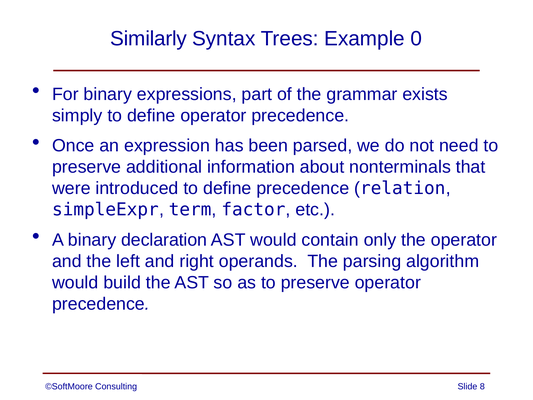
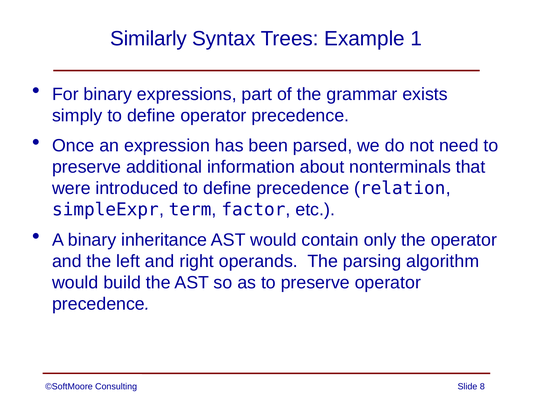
0: 0 -> 1 (416, 39)
declaration: declaration -> inheritance (164, 240)
